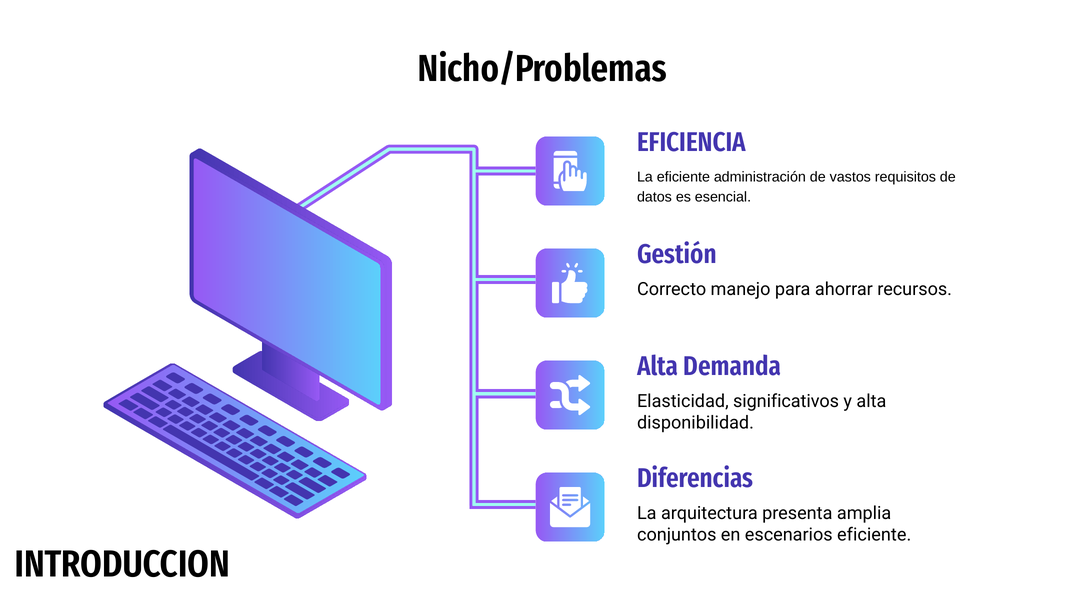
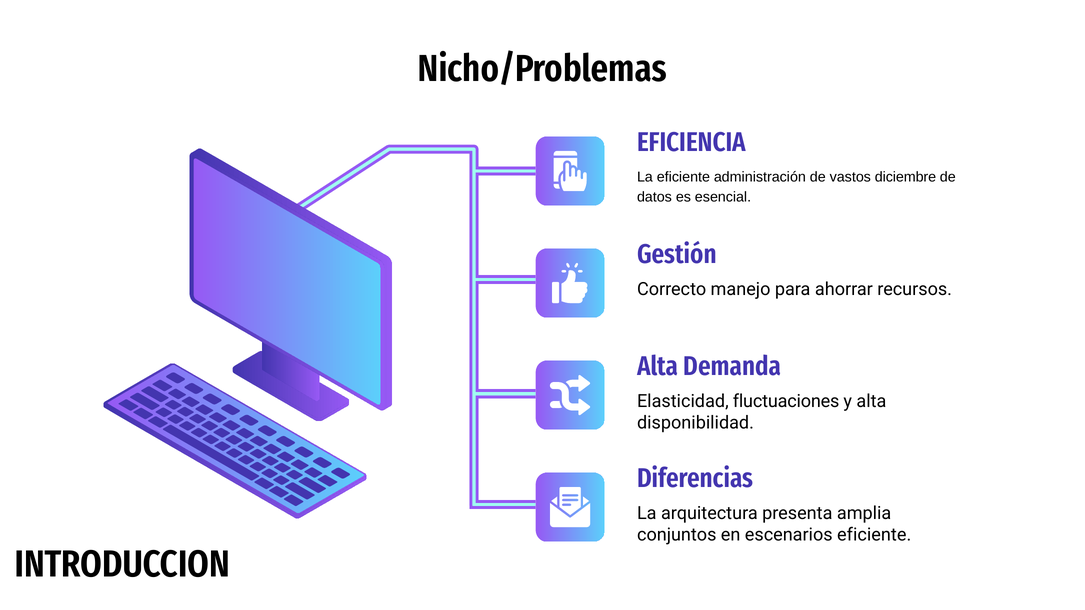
requisitos: requisitos -> diciembre (905, 177)
significativos: significativos -> fluctuaciones (786, 401)
